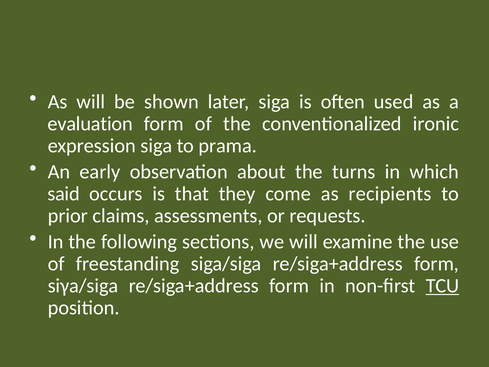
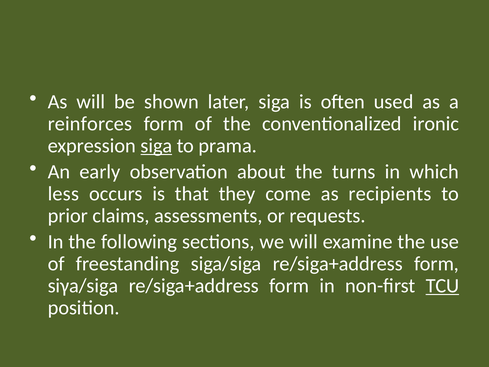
evaluation: evaluation -> reinforces (90, 124)
siga underline: none -> present (156, 146)
said: said -> less (63, 194)
